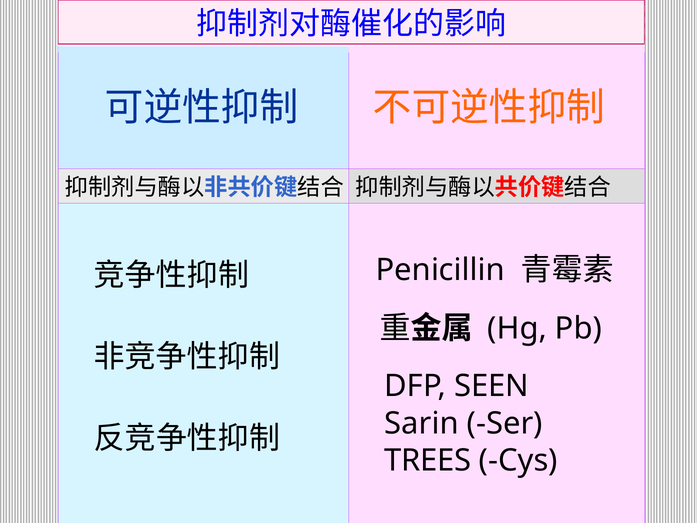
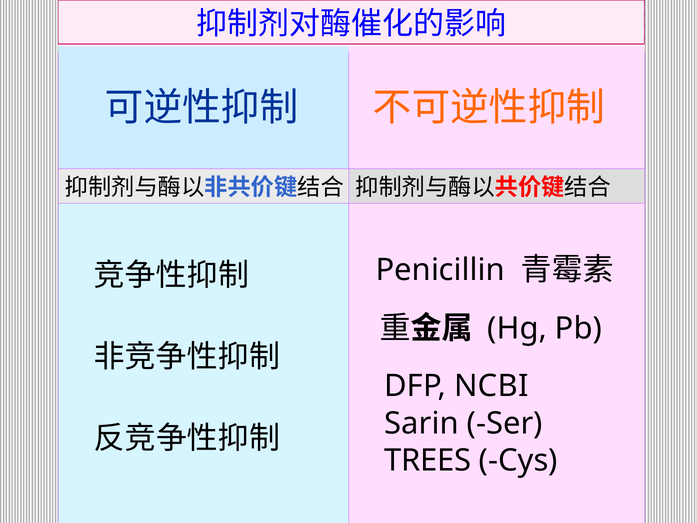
SEEN: SEEN -> NCBI (491, 386)
